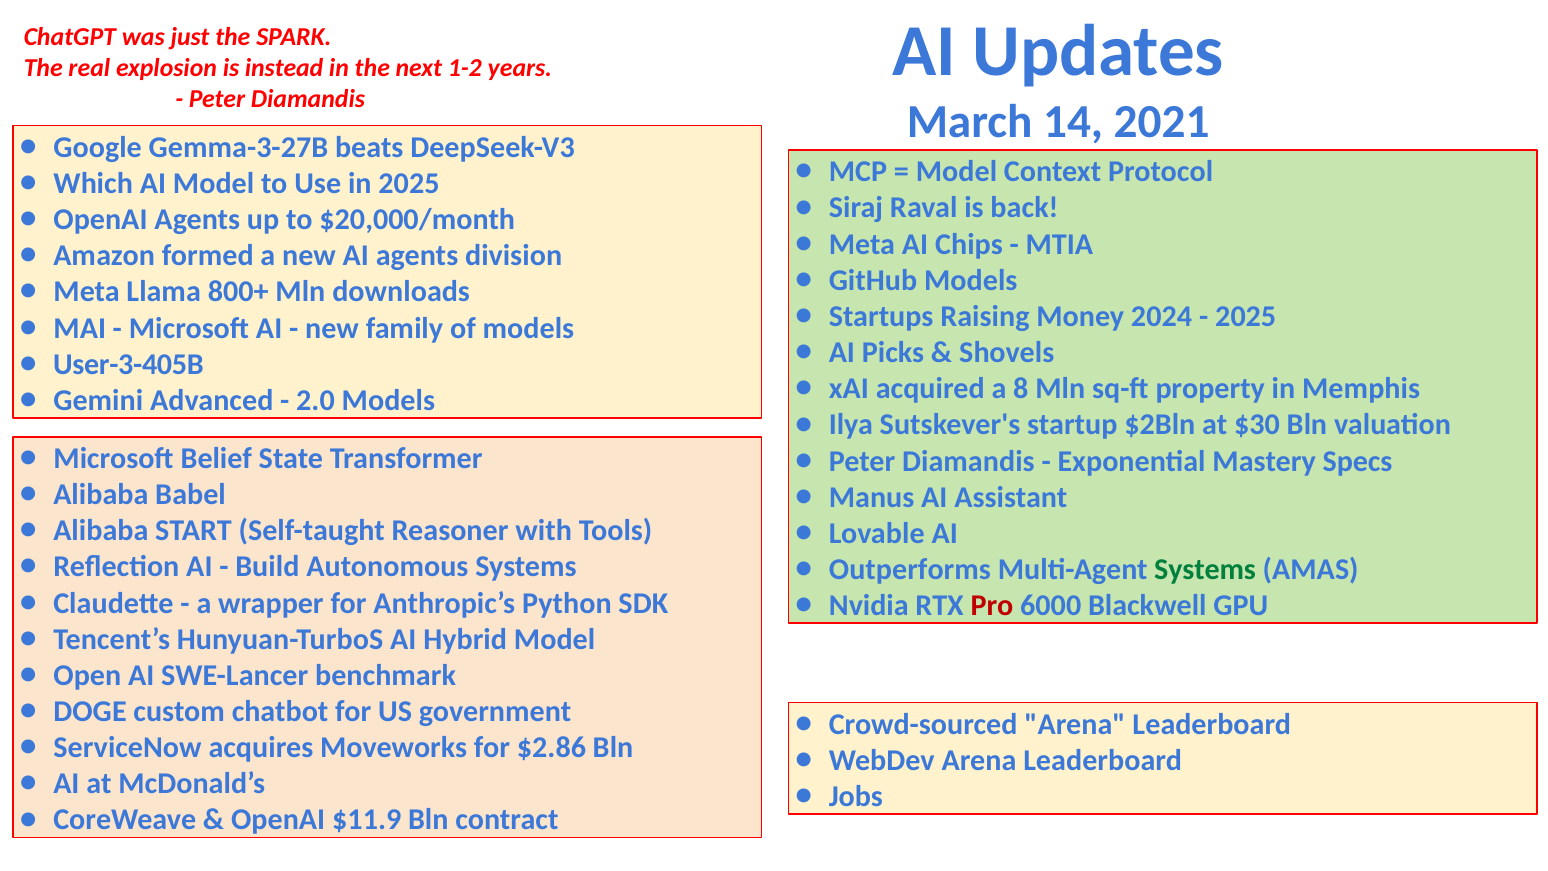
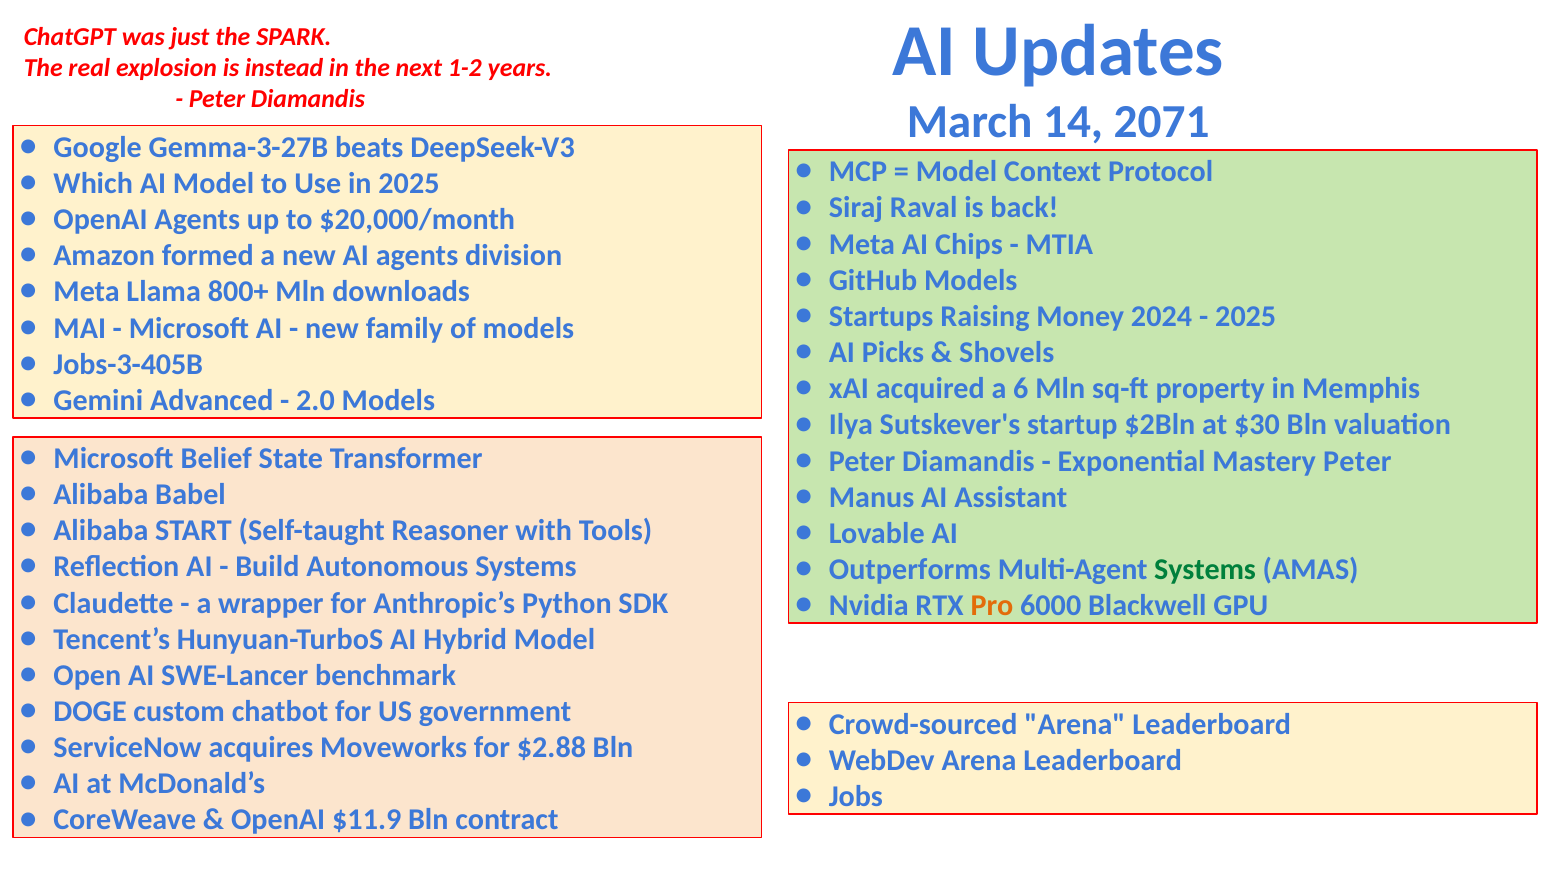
2021: 2021 -> 2071 (1162, 122)
User-3-405B: User-3-405B -> Jobs-3-405B (128, 364)
8: 8 -> 6 (1021, 389)
Mastery Specs: Specs -> Peter (1357, 461)
Pro colour: red -> orange (992, 606)
$2.86: $2.86 -> $2.88 (551, 747)
